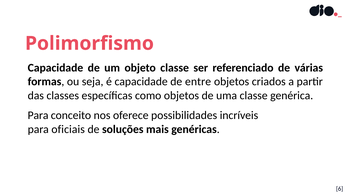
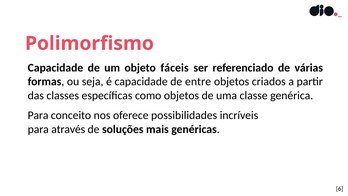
objeto classe: classe -> fáceis (175, 68)
oficiais: oficiais -> através (68, 129)
